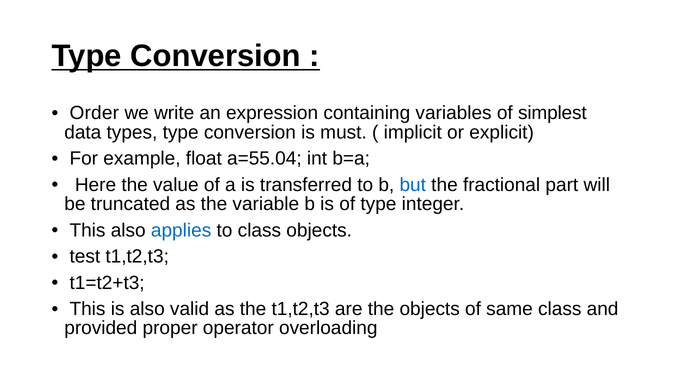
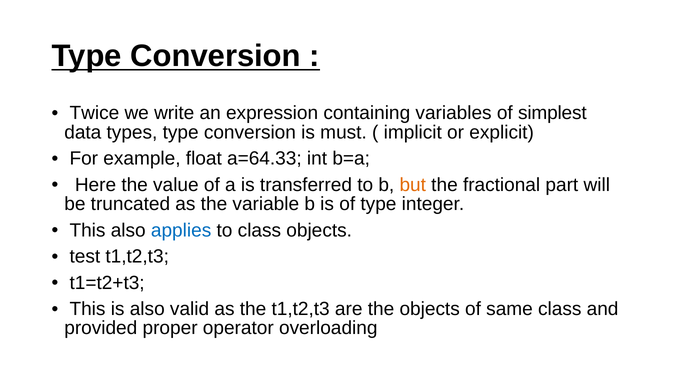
Order: Order -> Twice (94, 113)
a=55.04: a=55.04 -> a=64.33 (264, 158)
but colour: blue -> orange (413, 185)
